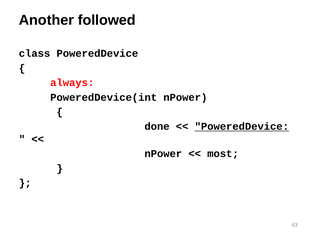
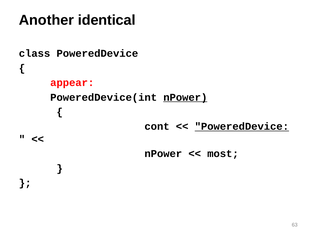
followed: followed -> identical (107, 20)
always: always -> appear (72, 83)
nPower underline: none -> present (185, 98)
done: done -> cont (157, 127)
